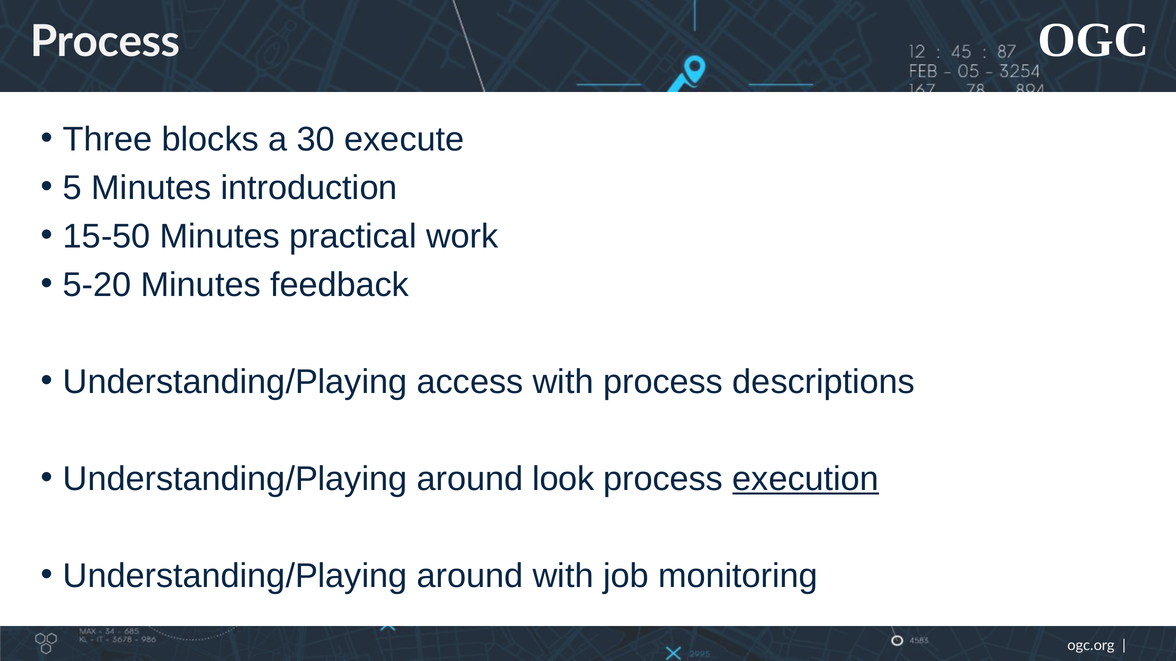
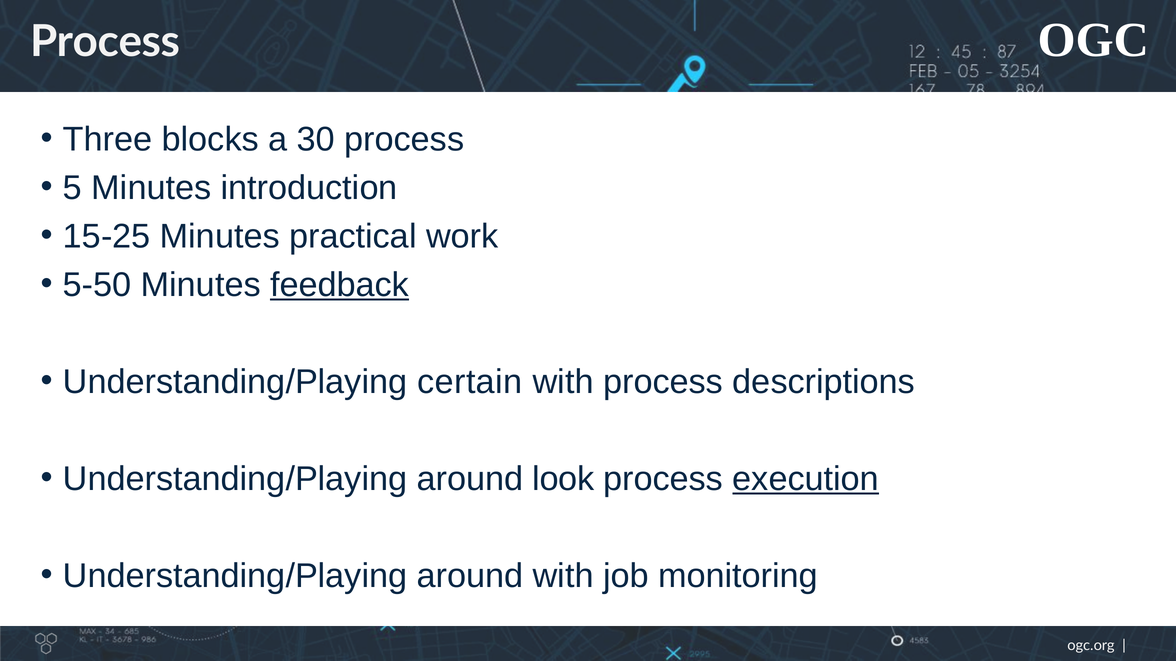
30 execute: execute -> process (404, 139)
15-50: 15-50 -> 15-25 (107, 237)
5-20: 5-20 -> 5-50 (97, 285)
feedback underline: none -> present (340, 285)
access: access -> certain (470, 382)
